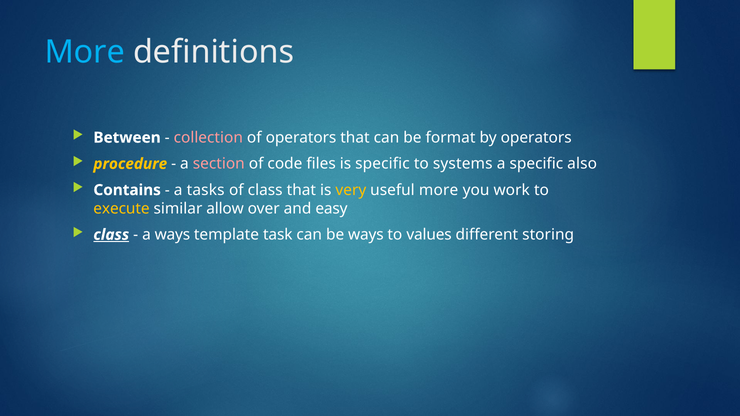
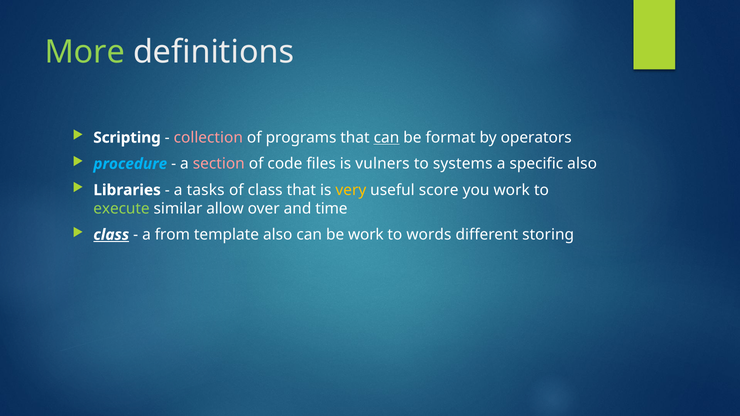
More colour: light blue -> light green (85, 52)
Between: Between -> Scripting (127, 138)
of operators: operators -> programs (301, 138)
can underline: none -> present (386, 138)
procedure colour: yellow -> light blue (130, 164)
is specific: specific -> vulners (382, 164)
Contains: Contains -> Libraries (127, 190)
useful more: more -> score (439, 190)
execute colour: yellow -> light green (121, 209)
easy: easy -> time (331, 209)
a ways: ways -> from (172, 235)
template task: task -> also (278, 235)
be ways: ways -> work (366, 235)
values: values -> words (429, 235)
